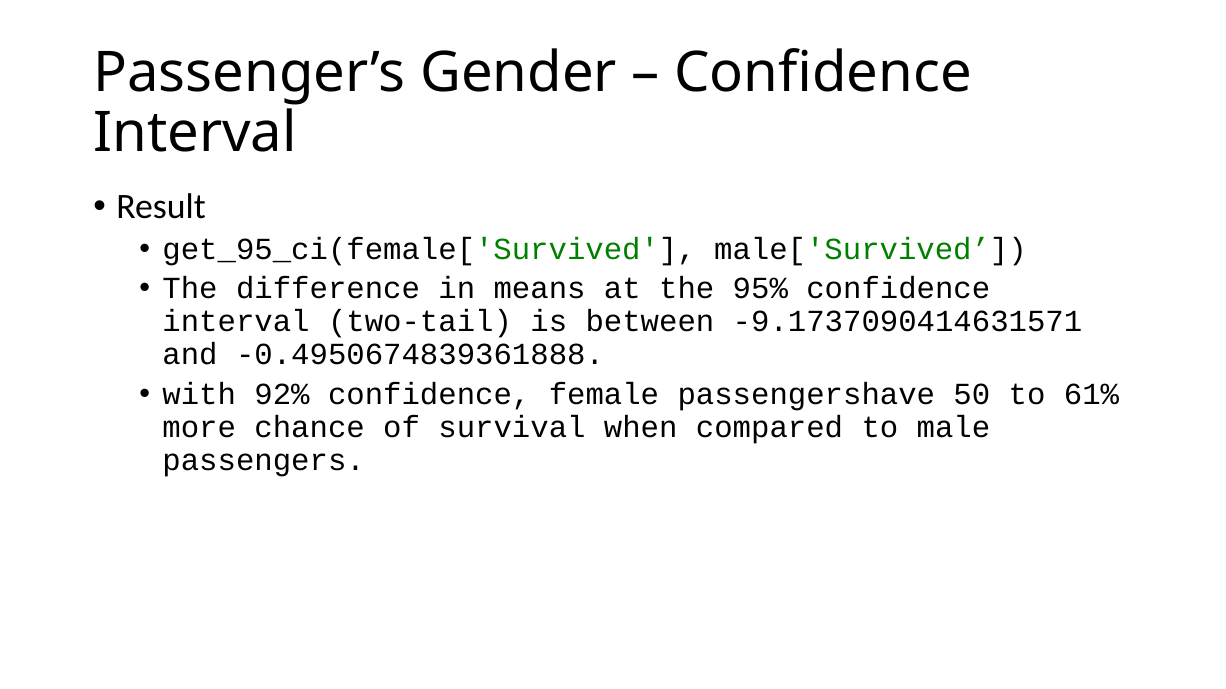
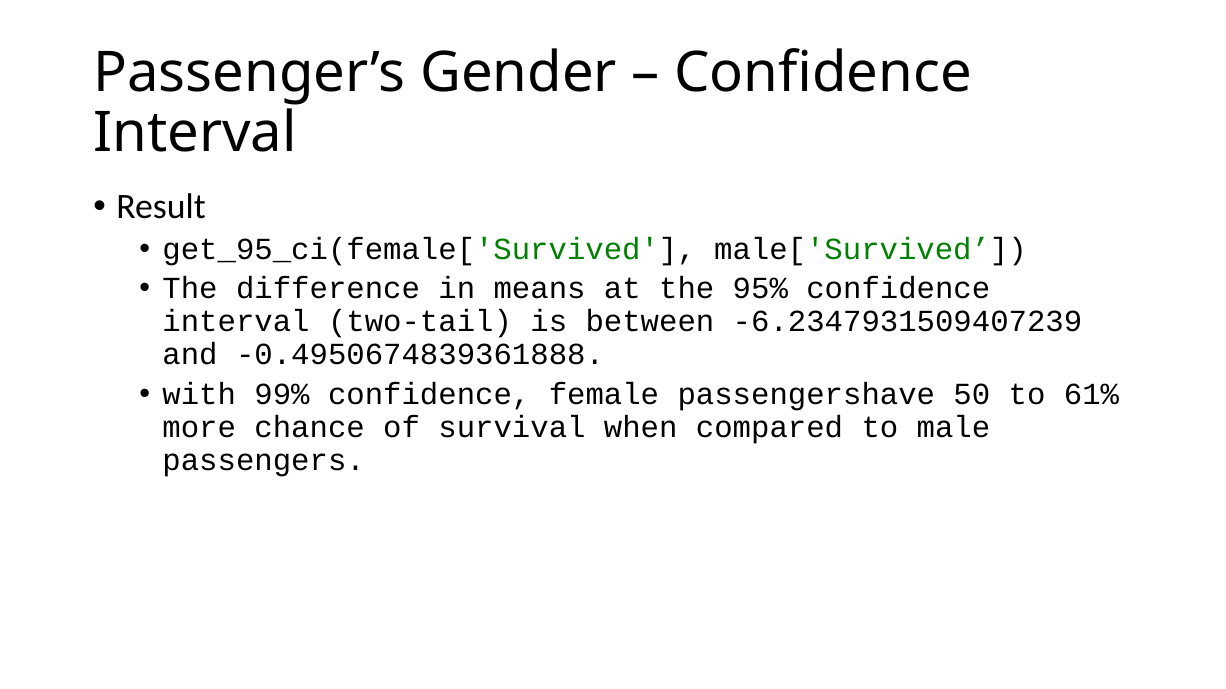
-9.1737090414631571: -9.1737090414631571 -> -6.2347931509407239 (907, 322)
92%: 92% -> 99% (282, 395)
